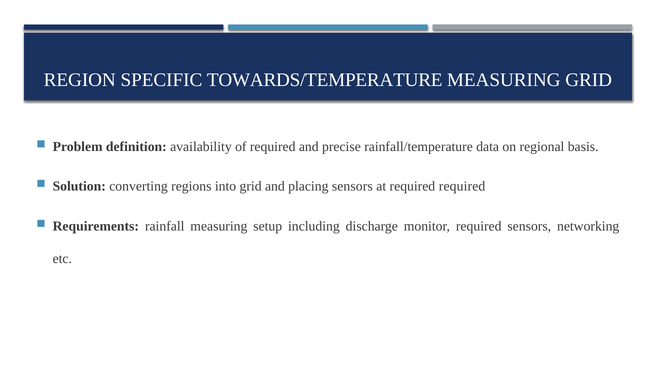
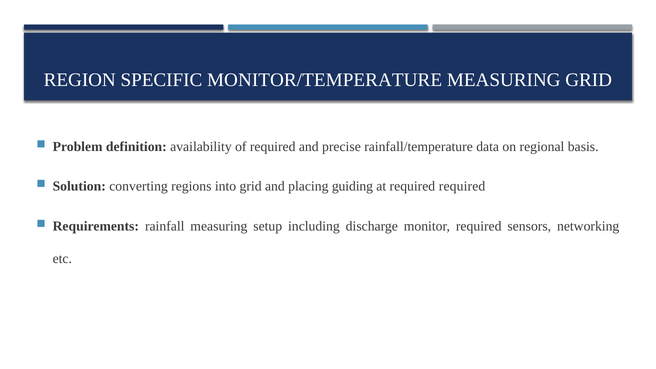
TOWARDS/TEMPERATURE: TOWARDS/TEMPERATURE -> MONITOR/TEMPERATURE (325, 80)
placing sensors: sensors -> guiding (352, 186)
